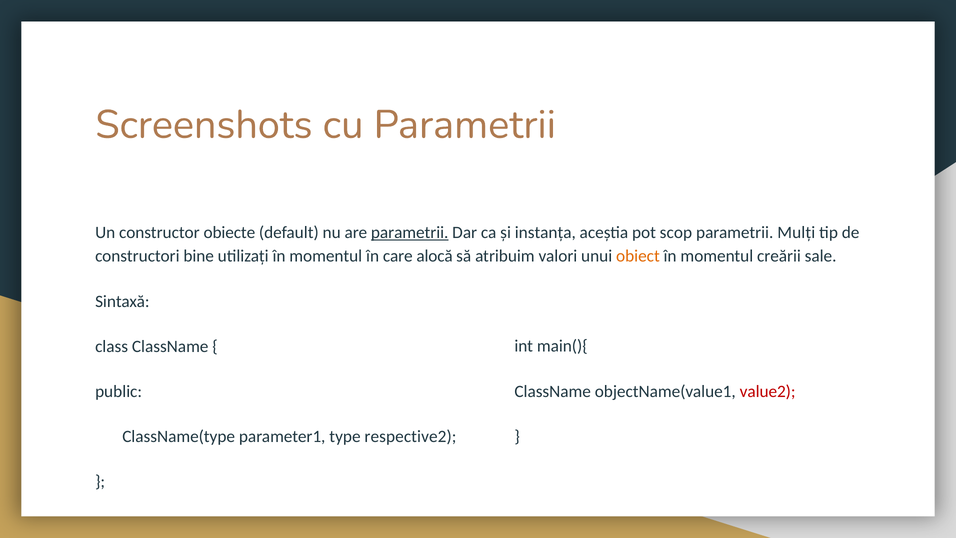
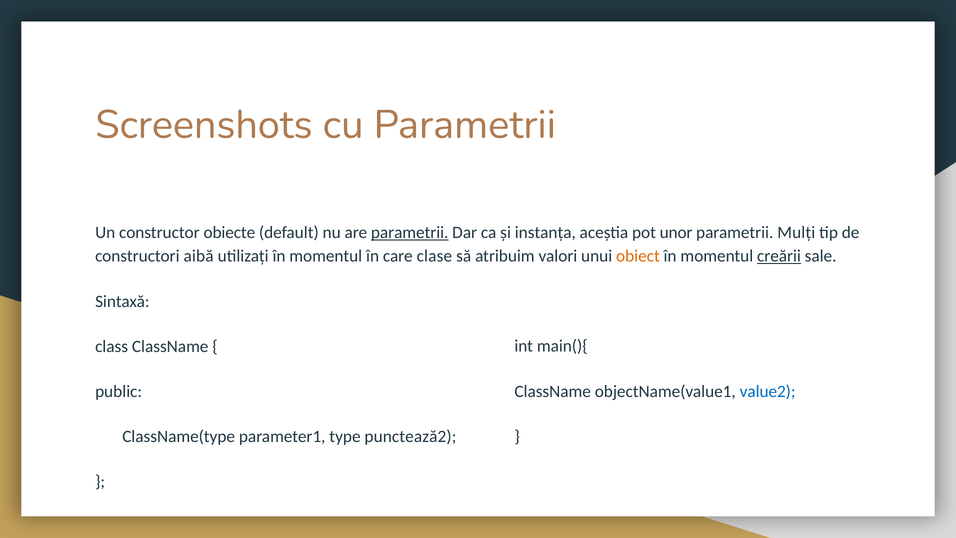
scop: scop -> unor (676, 232)
bine: bine -> aibă (199, 256)
alocă: alocă -> clase (434, 256)
creării underline: none -> present (779, 256)
value2 colour: red -> blue (768, 391)
respective2: respective2 -> punctează2 (410, 436)
